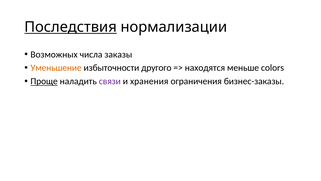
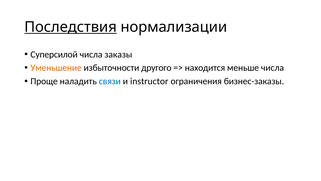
Возможных: Возможных -> Суперсилой (54, 54)
находятся: находятся -> находится (205, 68)
меньше colors: colors -> числа (273, 68)
Проще underline: present -> none (44, 81)
связи colour: purple -> blue (110, 81)
хранения: хранения -> instructor (149, 81)
